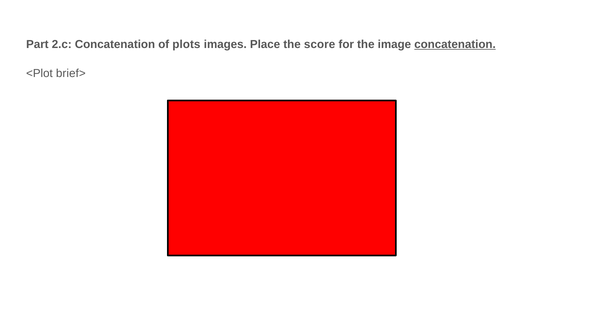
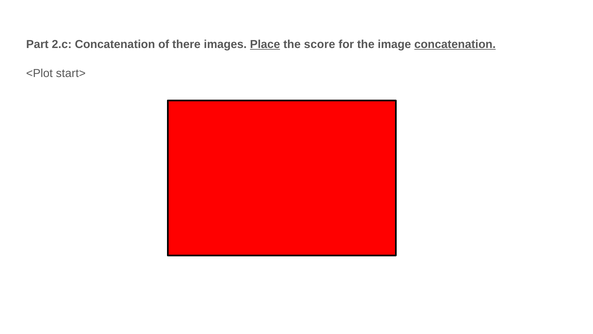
plots: plots -> there (186, 44)
Place underline: none -> present (265, 44)
brief>: brief> -> start> (71, 73)
